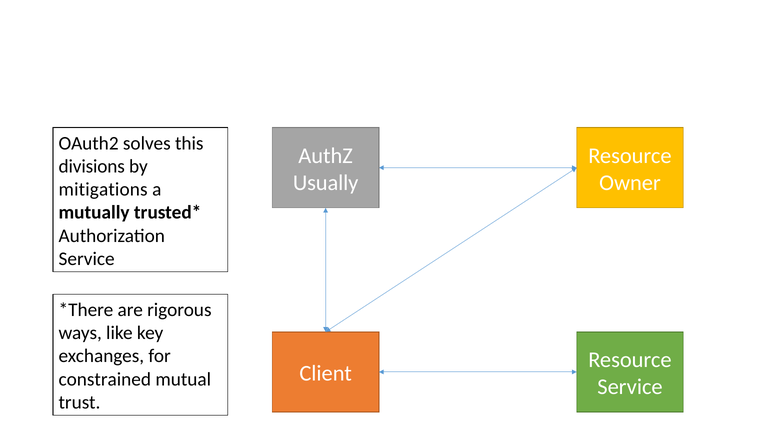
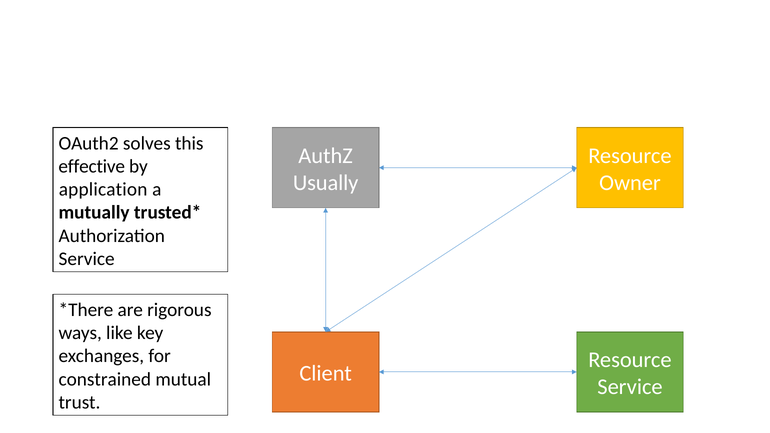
divisions: divisions -> effective (92, 166)
mitigations: mitigations -> application (103, 190)
